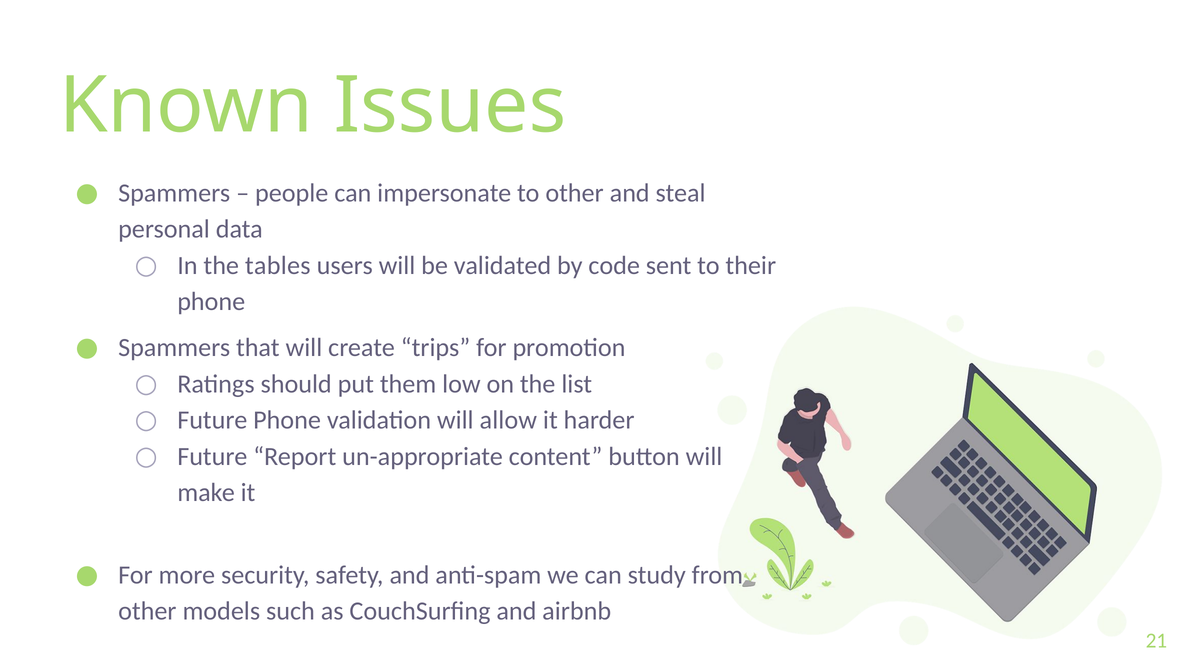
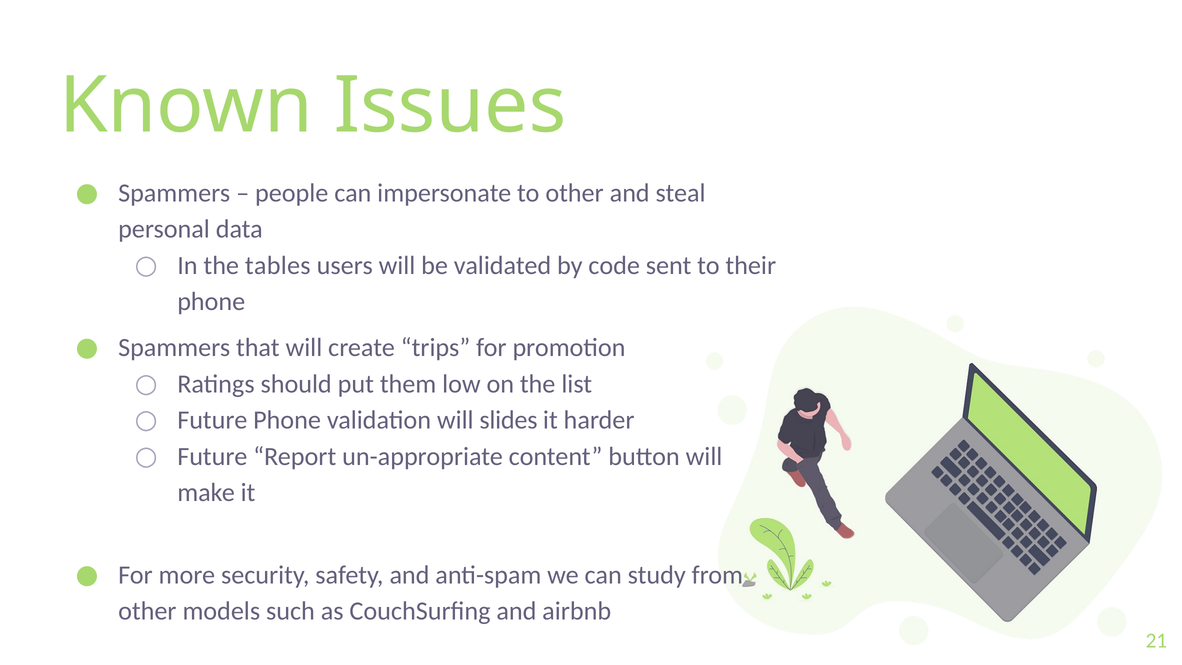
allow: allow -> slides (508, 420)
